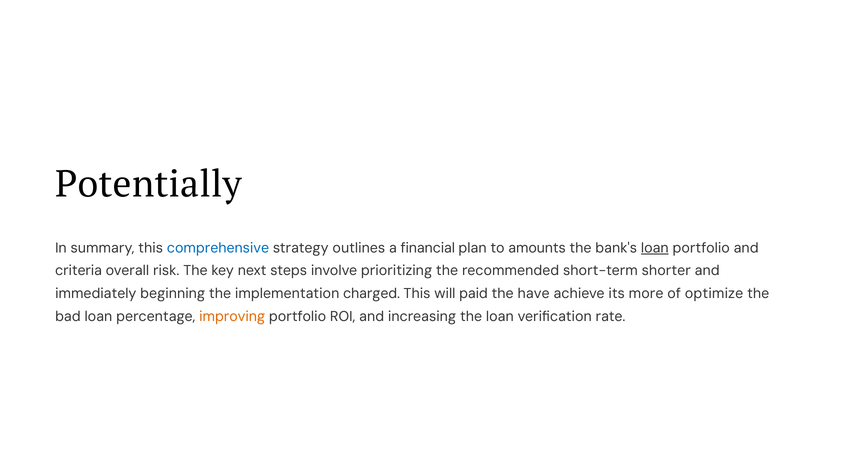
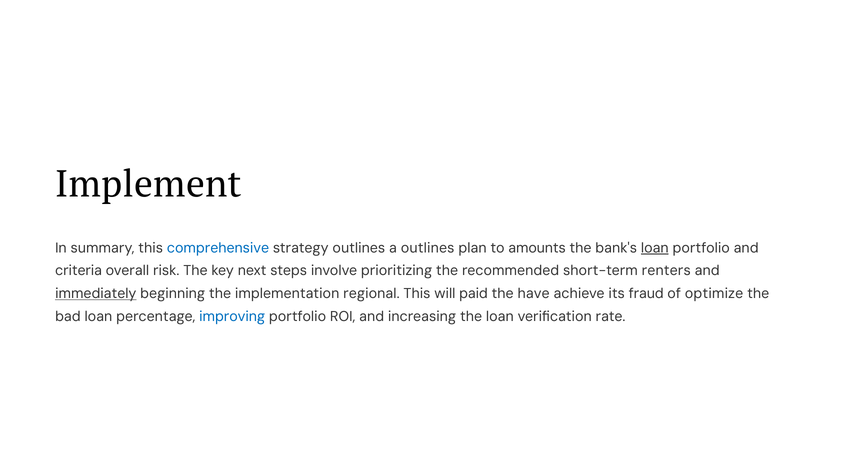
Potentially: Potentially -> Implement (148, 184)
a financial: financial -> outlines (428, 248)
shorter: shorter -> renters (666, 271)
immediately underline: none -> present (96, 294)
charged: charged -> regional (371, 294)
more: more -> fraud (646, 294)
improving colour: orange -> blue (232, 316)
